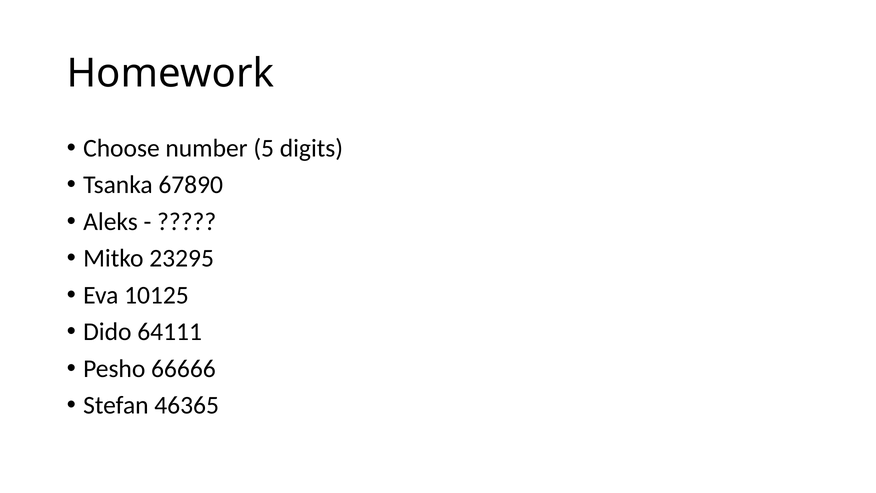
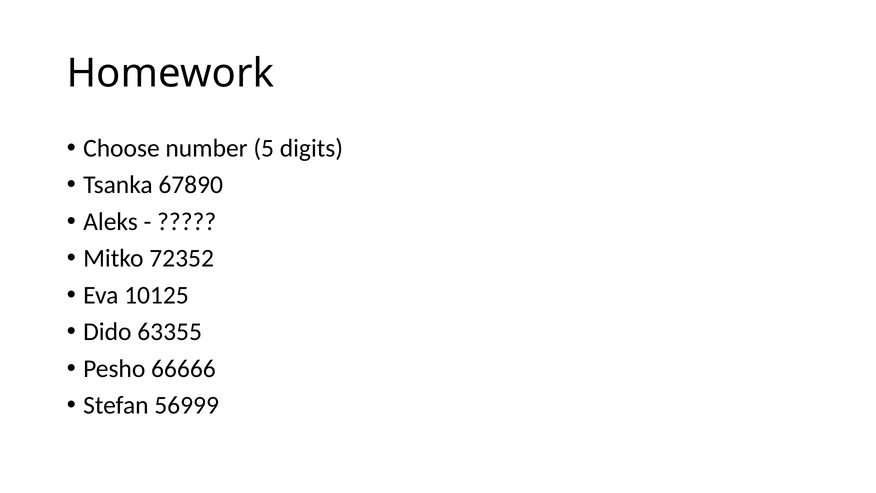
23295: 23295 -> 72352 (182, 258)
64111: 64111 -> 63355 (170, 332)
46365: 46365 -> 56999 (187, 405)
